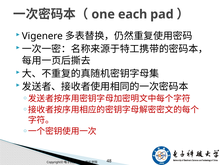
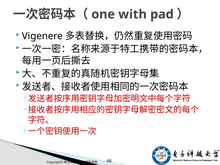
each: each -> with (132, 14)
